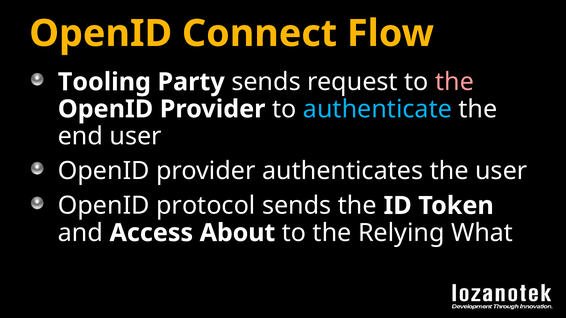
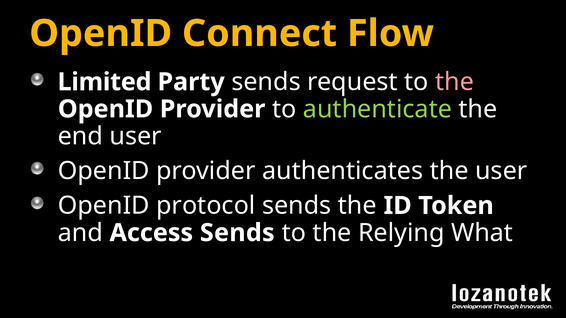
Tooling: Tooling -> Limited (104, 82)
authenticate colour: light blue -> light green (377, 109)
Access About: About -> Sends (237, 233)
